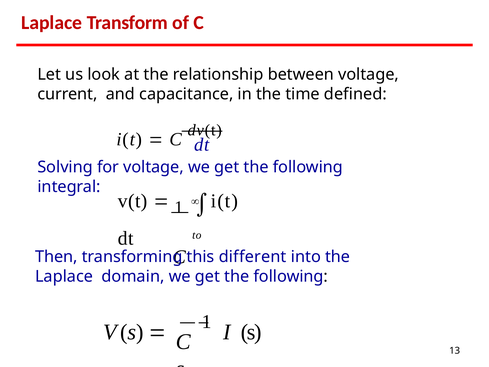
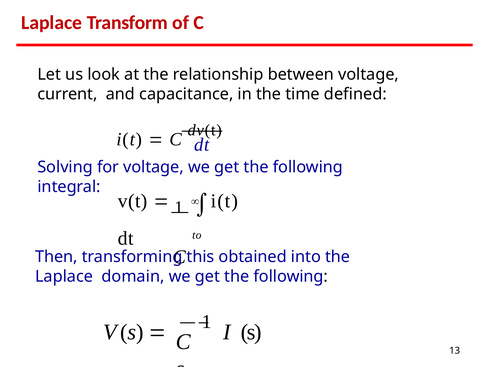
different: different -> obtained (253, 257)
